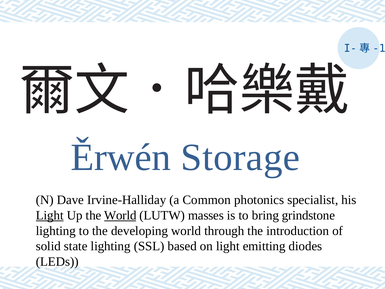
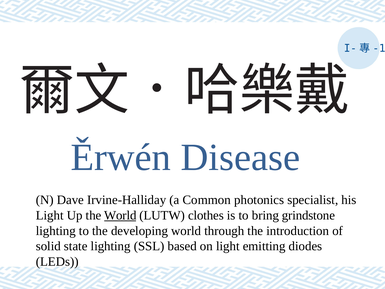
Storage: Storage -> Disease (240, 157)
Light underline: present -> none (50, 215)
masses: masses -> clothes (206, 215)
